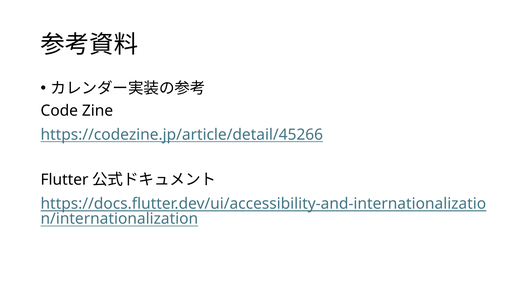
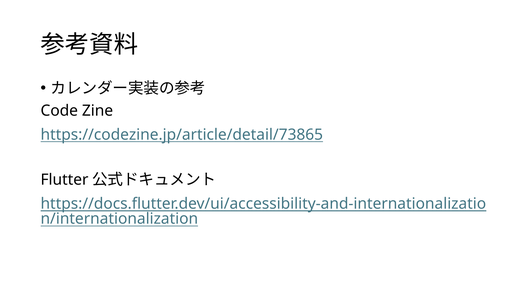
https://codezine.jp/article/detail/45266: https://codezine.jp/article/detail/45266 -> https://codezine.jp/article/detail/73865 (182, 135)
